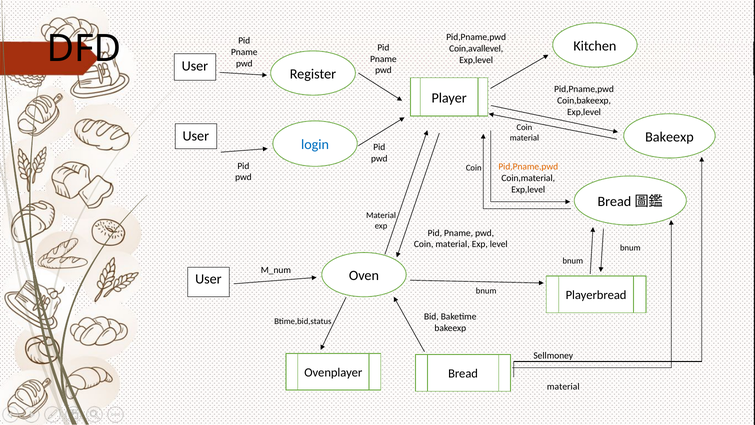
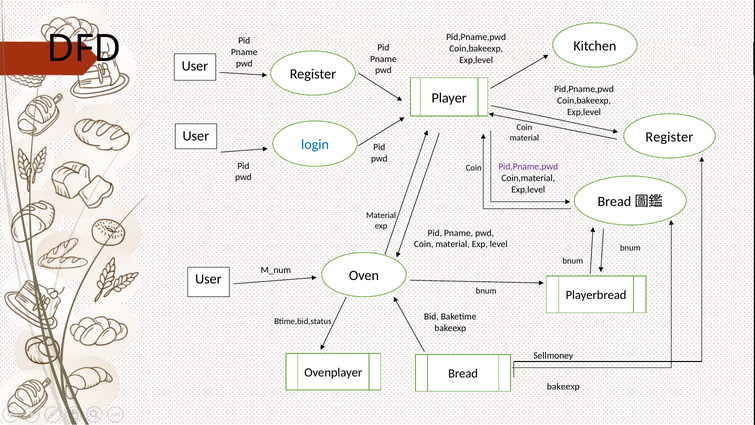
Coin,avallevel: Coin,avallevel -> Coin,bakeexp (476, 49)
Bakeexp: Bakeexp -> Register (669, 137)
Pid,Pname,pwd colour: orange -> purple (528, 167)
material: material -> bakeexp (563, 387)
